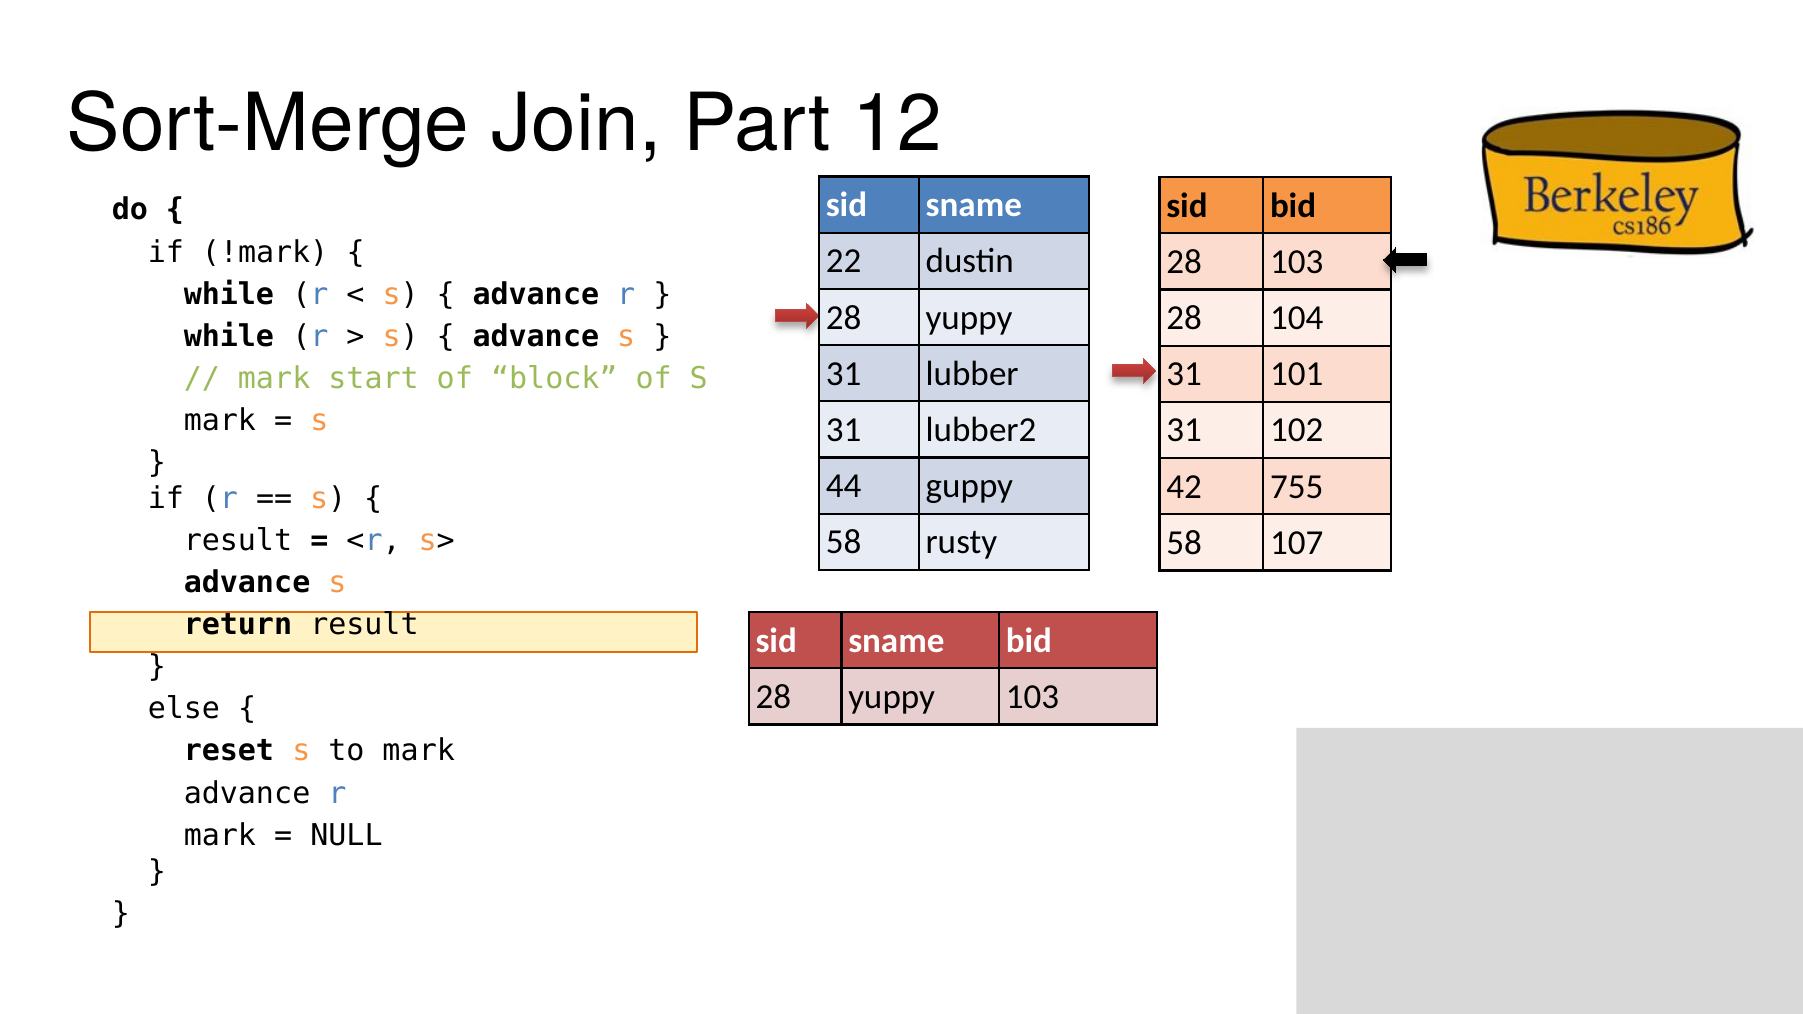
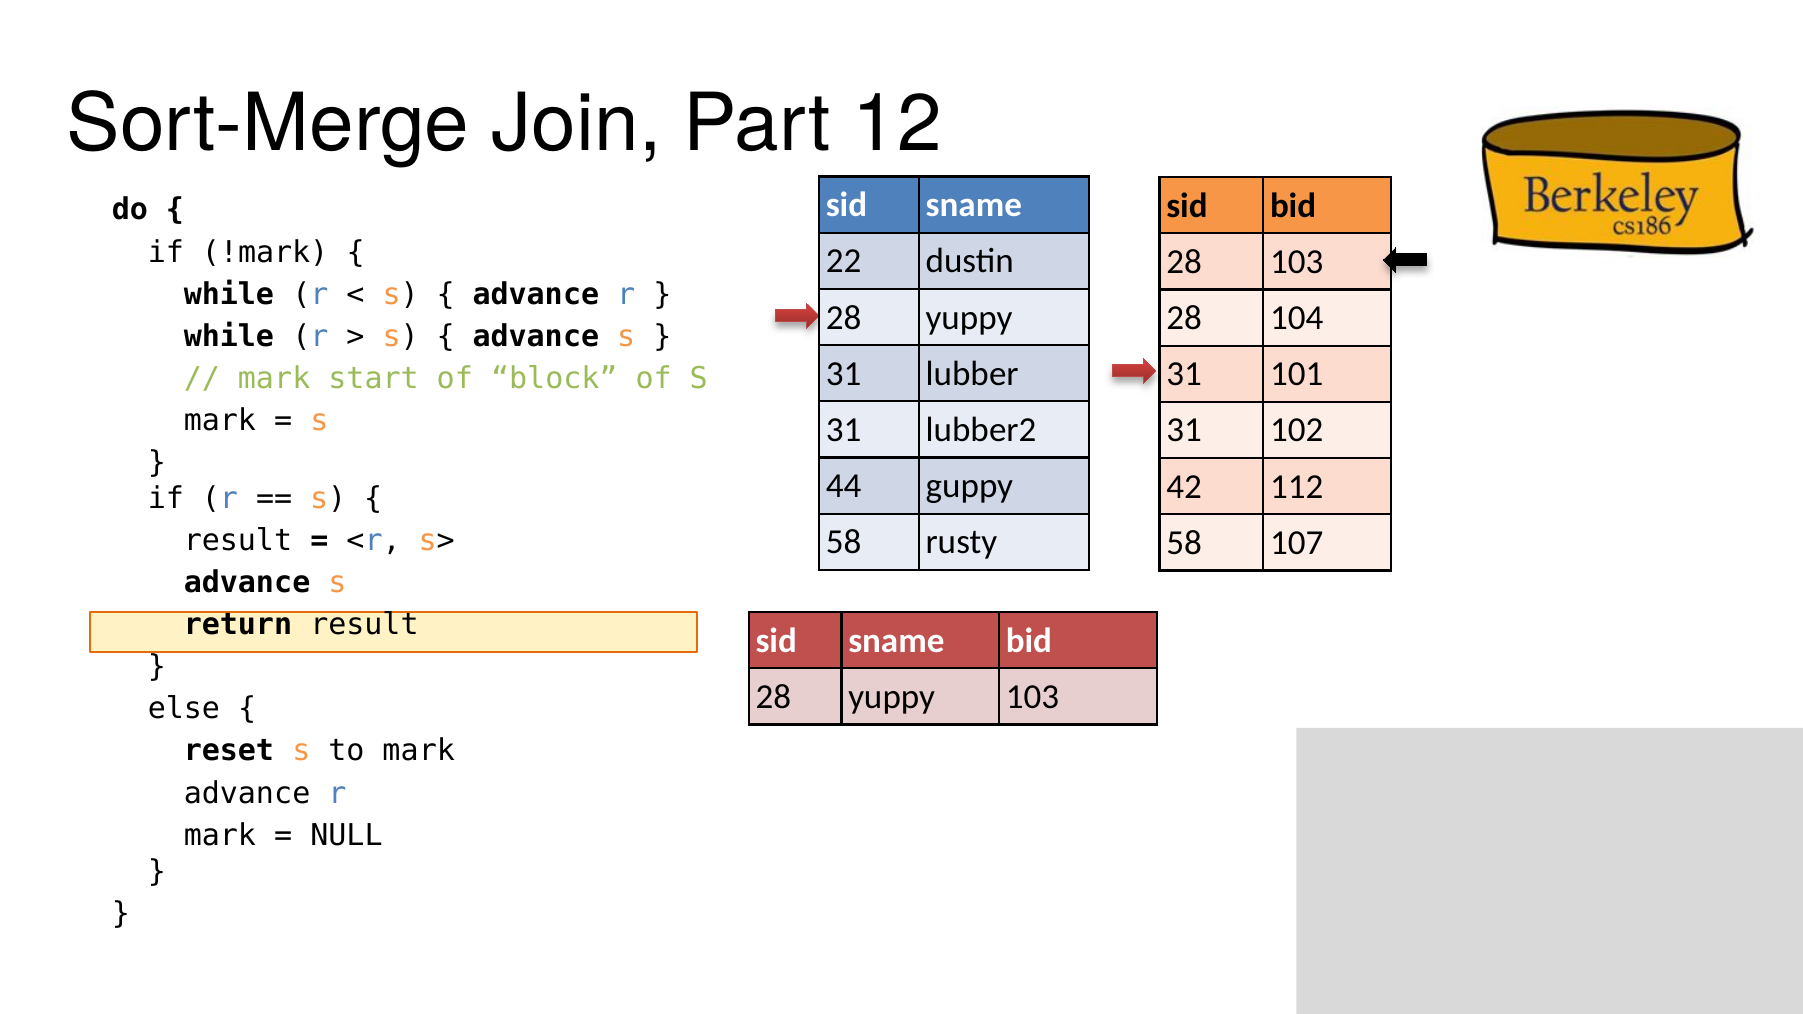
755: 755 -> 112 (1297, 487)
